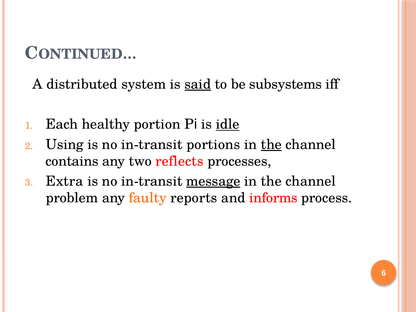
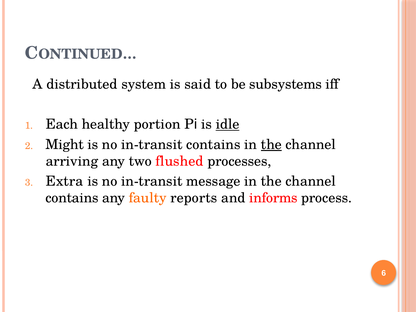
said underline: present -> none (198, 84)
Using: Using -> Might (65, 145)
in-transit portions: portions -> contains (213, 145)
contains: contains -> arriving (72, 161)
reflects: reflects -> flushed (179, 161)
message underline: present -> none (213, 181)
problem: problem -> contains (72, 198)
